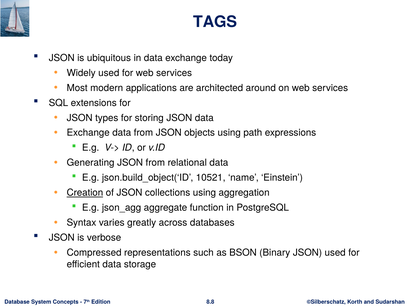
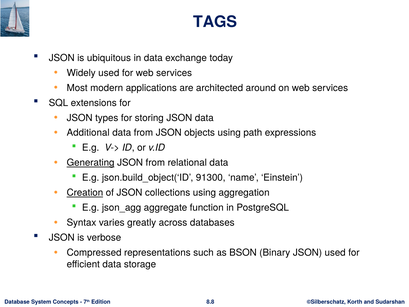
Exchange: Exchange -> Additional (88, 133)
Generating underline: none -> present (91, 163)
10521: 10521 -> 91300 (211, 178)
